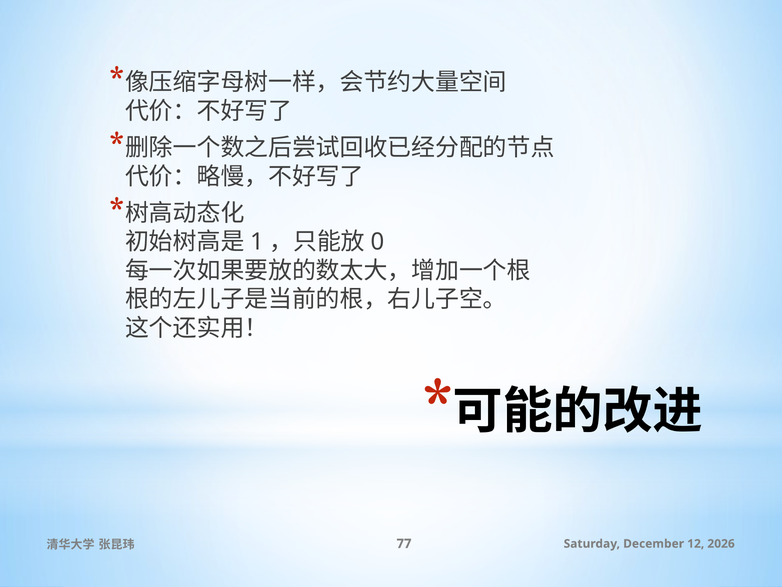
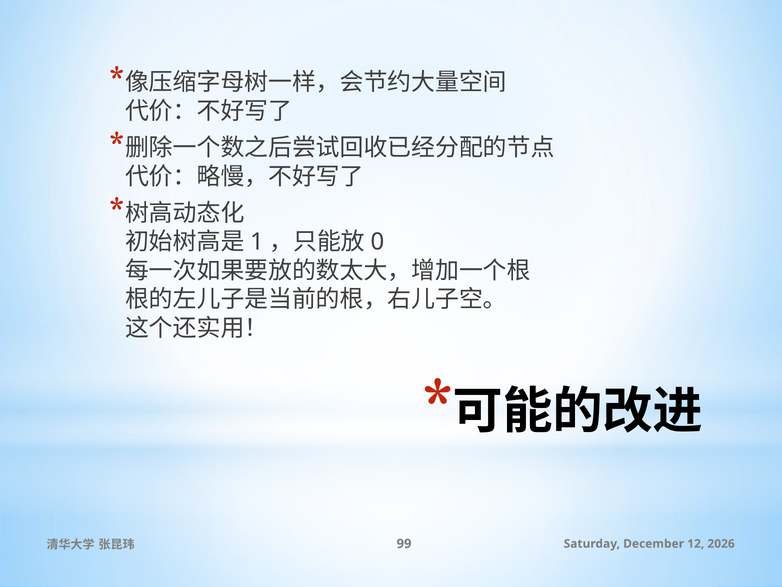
77: 77 -> 99 (404, 543)
